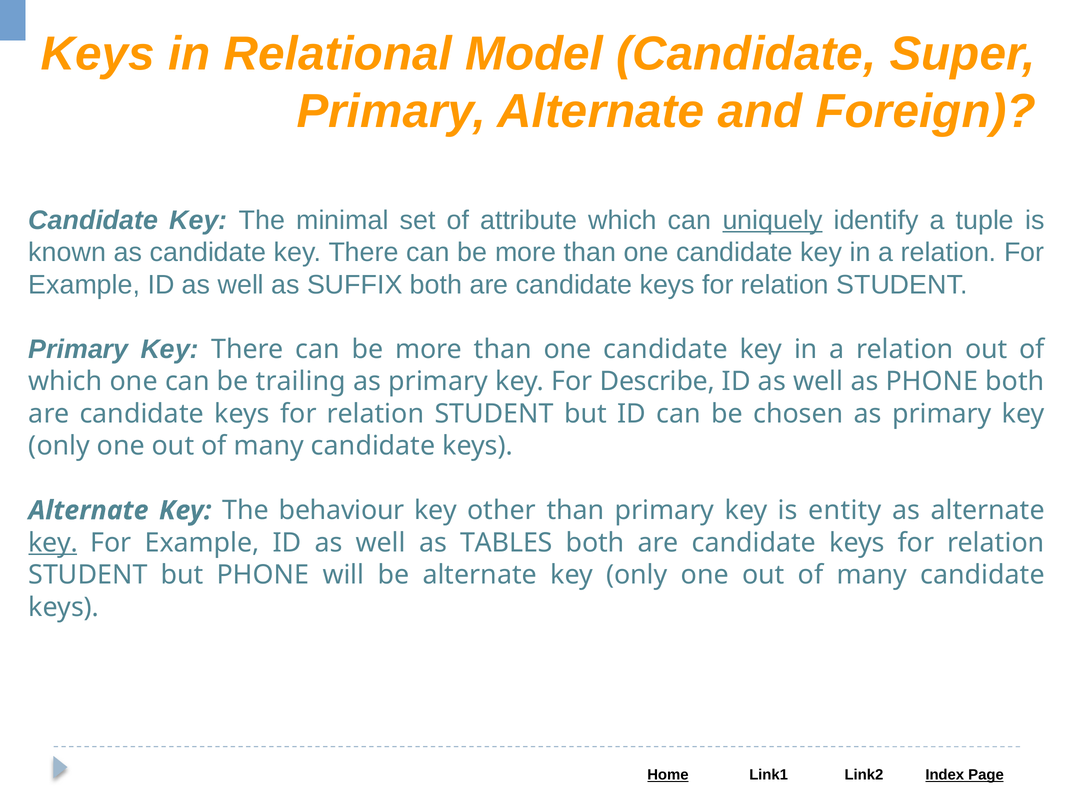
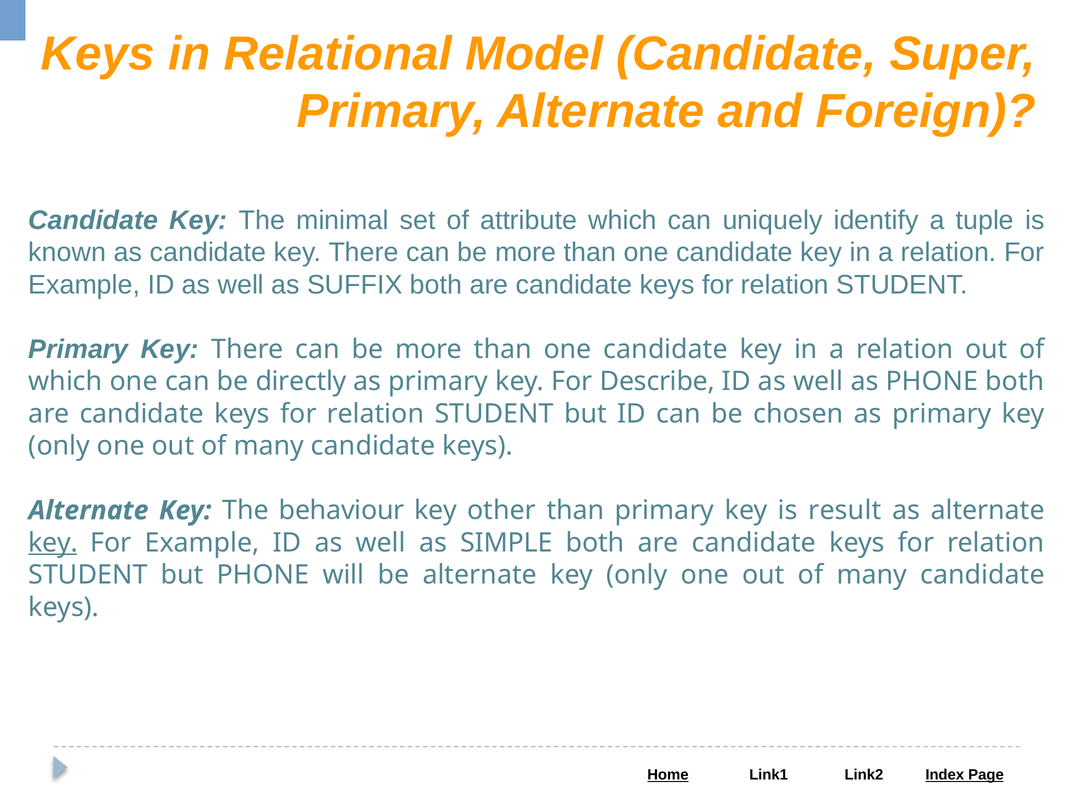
uniquely underline: present -> none (772, 220)
trailing: trailing -> directly (301, 381)
entity: entity -> result (845, 510)
TABLES: TABLES -> SIMPLE (506, 542)
